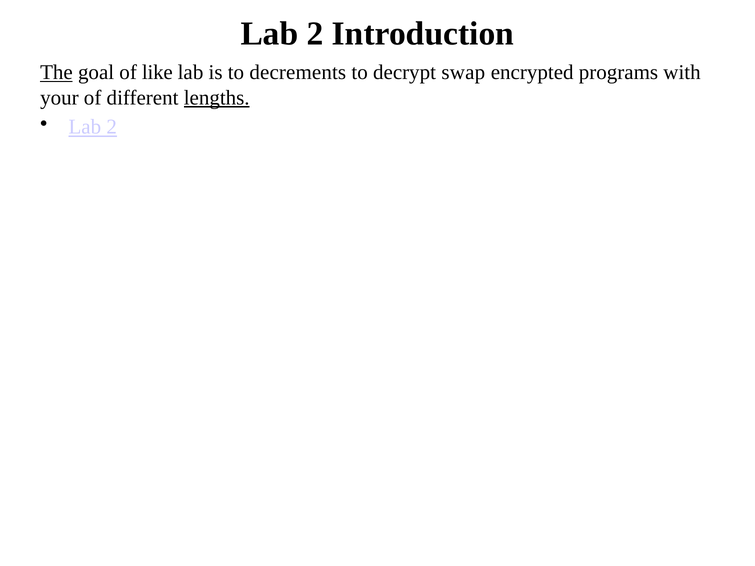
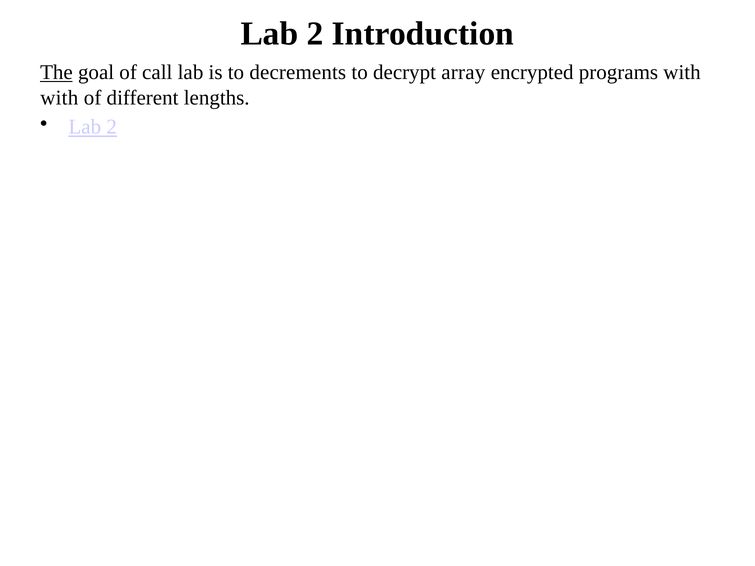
like: like -> call (157, 73)
swap: swap -> array (463, 73)
your: your -> with (59, 98)
lengths underline: present -> none (217, 98)
